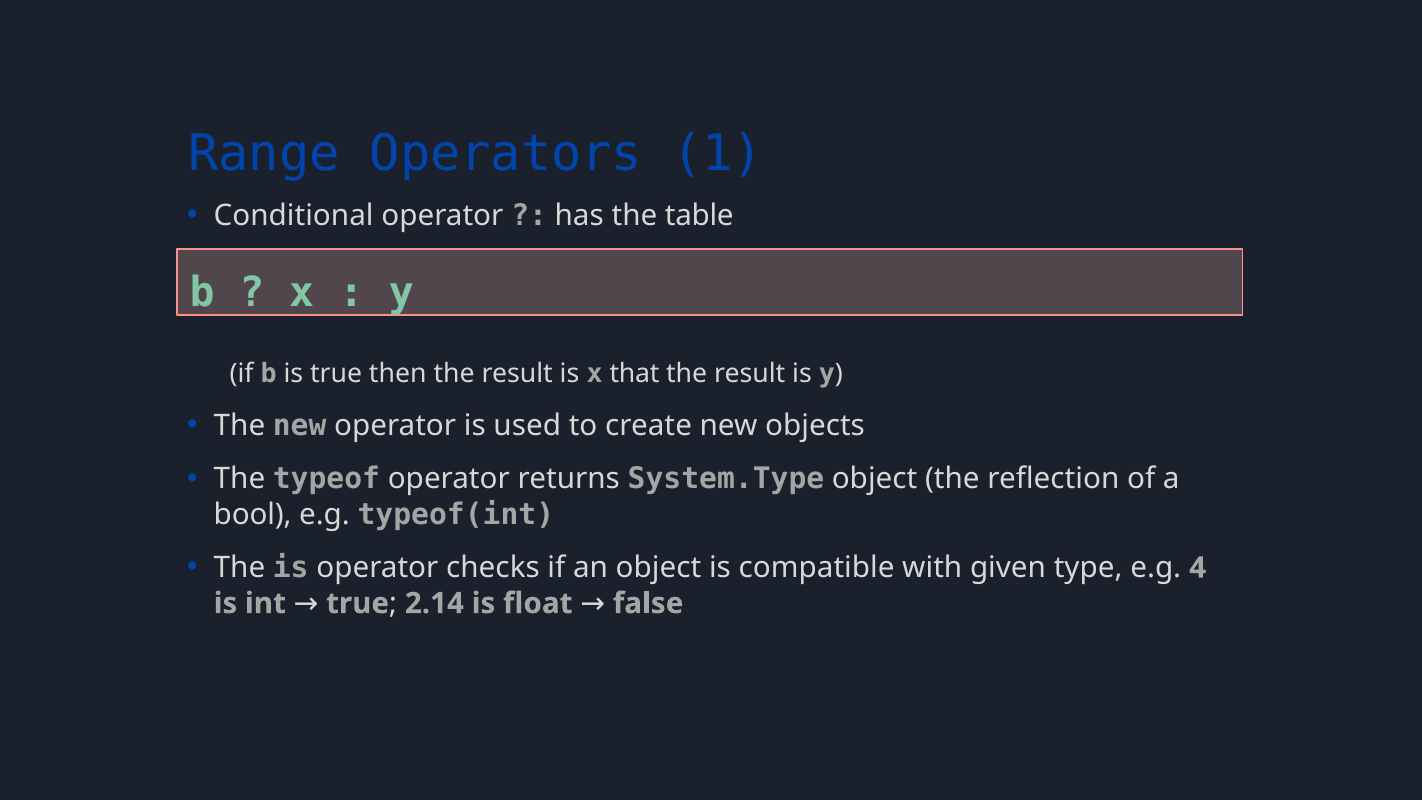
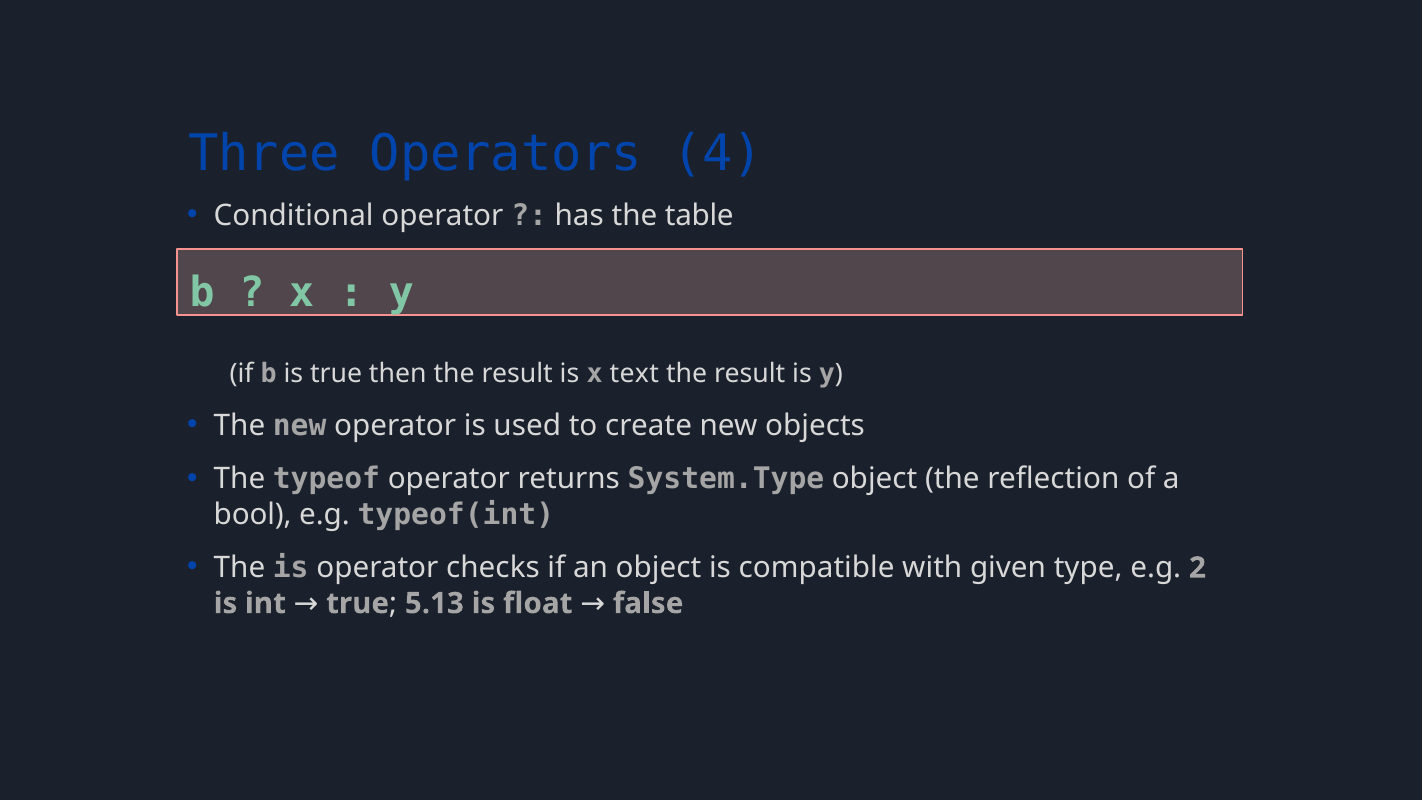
Range: Range -> Three (264, 154)
1: 1 -> 4 (718, 154)
that: that -> text (634, 374)
4: 4 -> 2 (1198, 568)
2.14: 2.14 -> 5.13 (434, 603)
